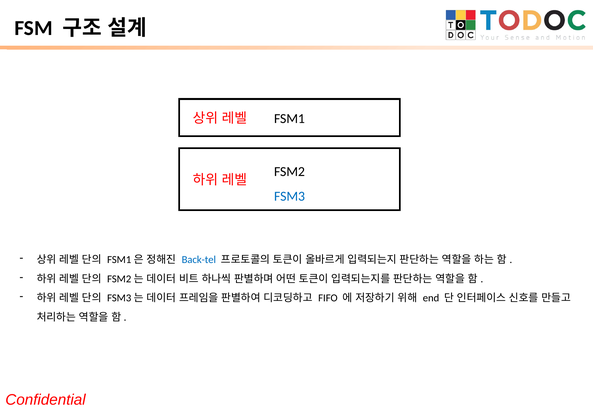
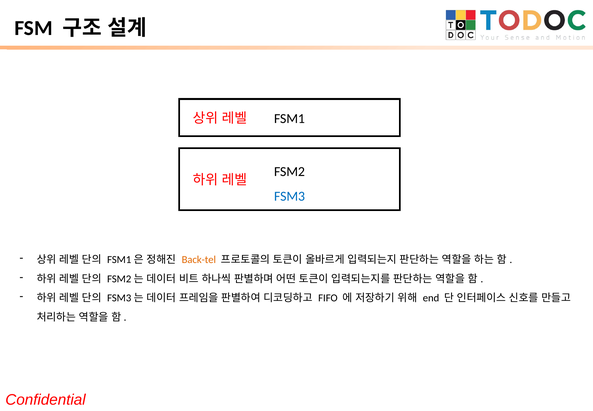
Back-tel colour: blue -> orange (199, 259)
